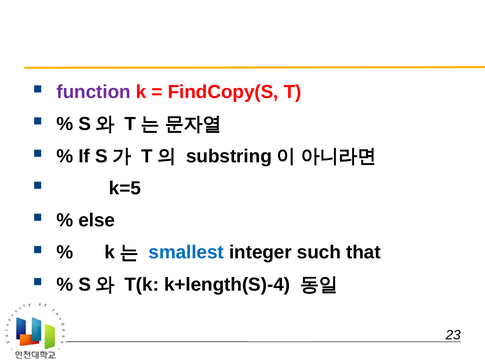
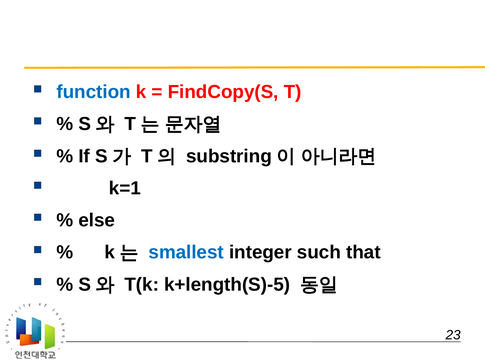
function colour: purple -> blue (94, 92)
k=5: k=5 -> k=1 (125, 188)
k+length(S)-4: k+length(S)-4 -> k+length(S)-5 (227, 284)
